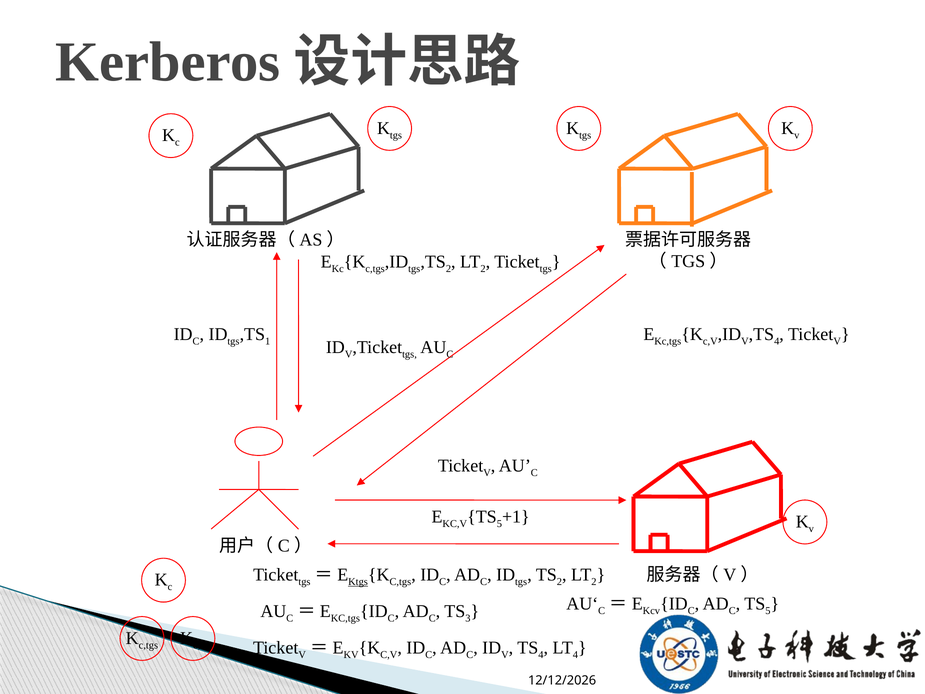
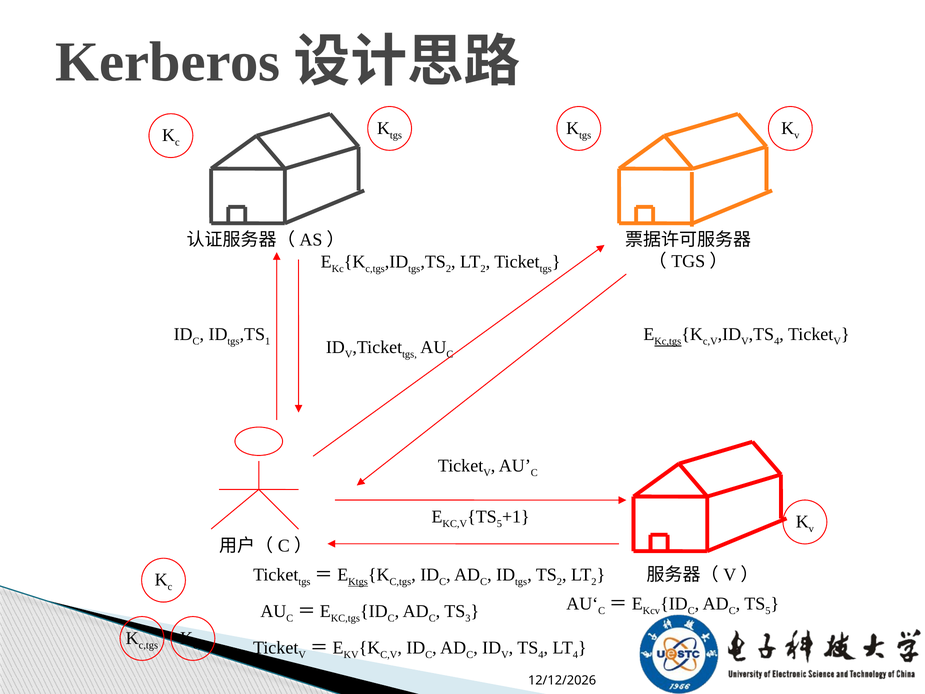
Kc,tgs underline: none -> present (668, 341)
